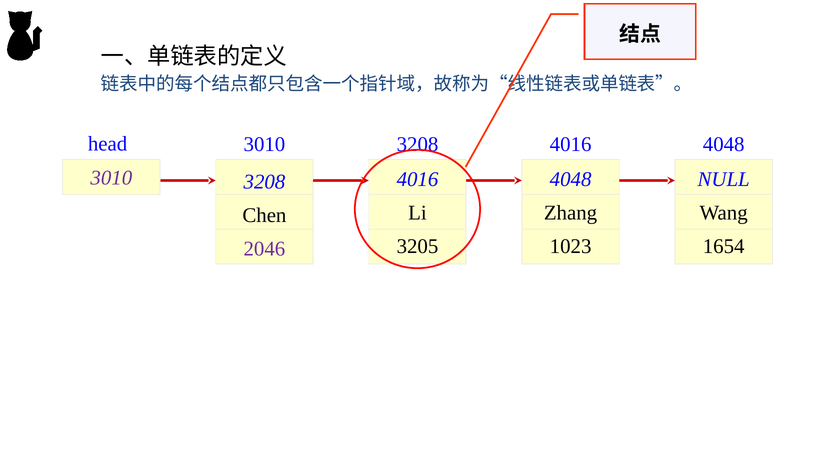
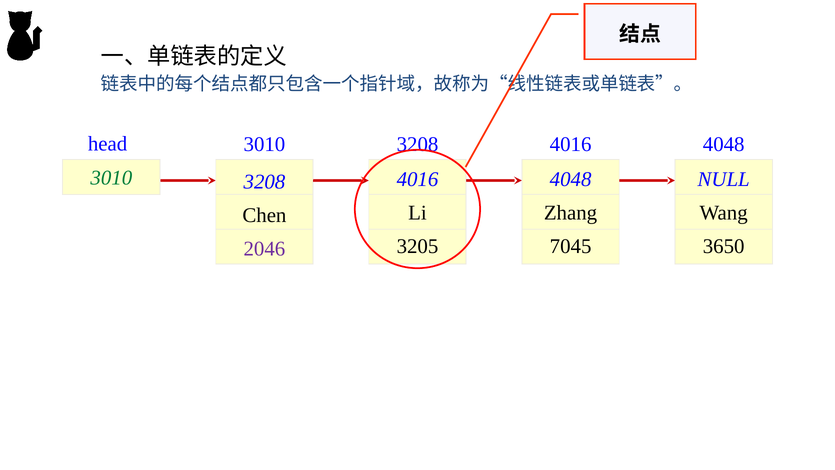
3010 colour: purple -> green (111, 178)
1023: 1023 -> 7045 (571, 246)
1654: 1654 -> 3650 (724, 246)
